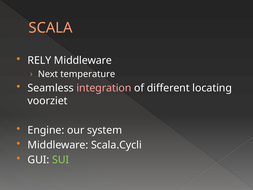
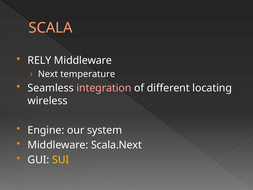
voorziet: voorziet -> wireless (48, 101)
Scala.Cycli: Scala.Cycli -> Scala.Next (116, 145)
SUI colour: light green -> yellow (61, 160)
